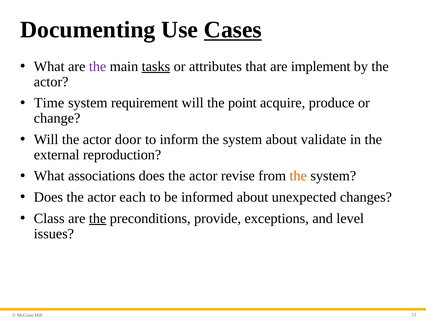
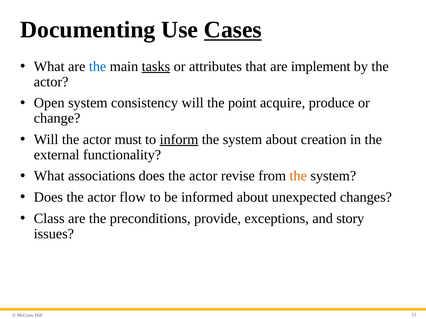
the colour: purple -> blue (98, 66)
Time: Time -> Open (49, 103)
requirement: requirement -> consistency (145, 103)
door: door -> must (128, 140)
inform underline: none -> present (179, 140)
validate: validate -> creation (324, 140)
reproduction: reproduction -> functionality (122, 155)
each: each -> flow (133, 197)
the underline: present -> none (98, 219)
level: level -> story (350, 219)
